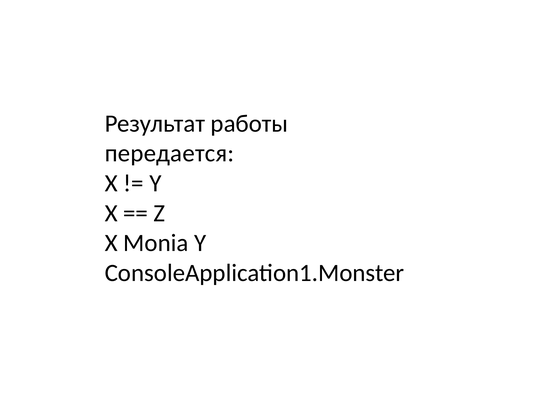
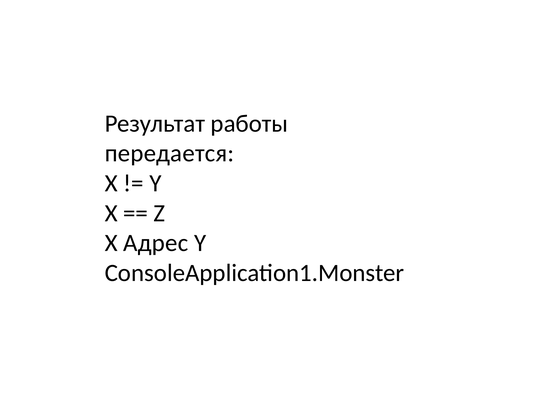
Monia: Monia -> Адрес (156, 243)
